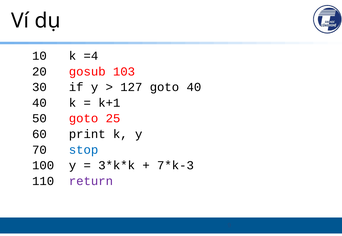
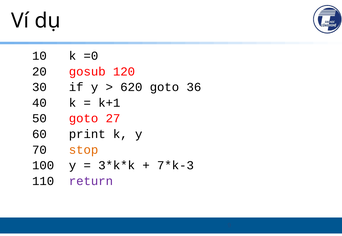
=4: =4 -> =0 (91, 56)
103: 103 -> 120 (124, 72)
127: 127 -> 620 (131, 87)
goto 40: 40 -> 36 (194, 87)
25: 25 -> 27 (113, 119)
stop colour: blue -> orange (84, 150)
